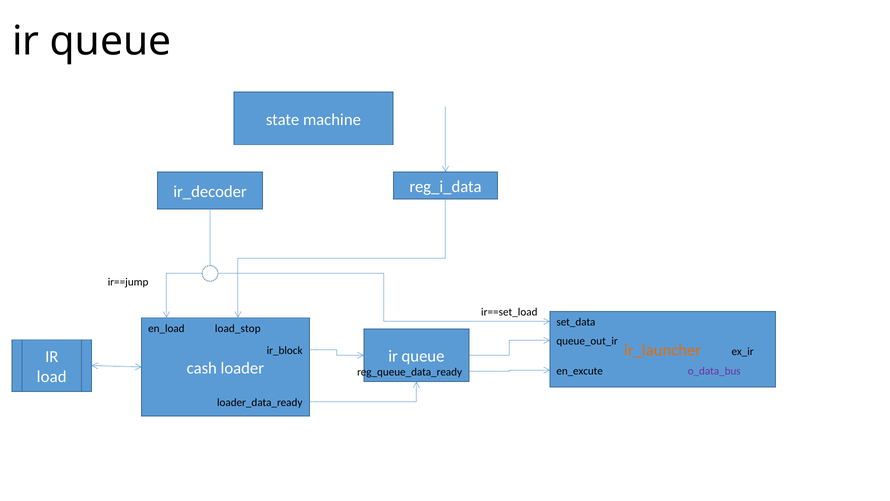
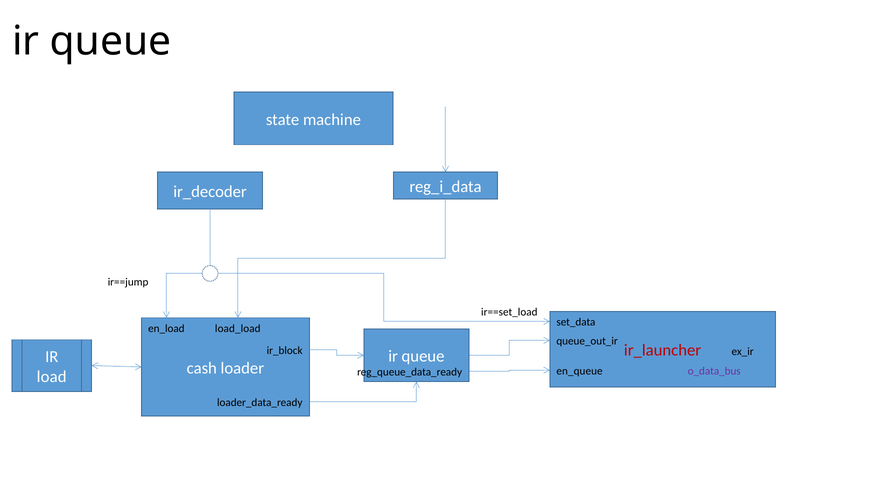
load_stop: load_stop -> load_load (238, 328)
ir_launcher colour: orange -> red (663, 350)
en_excute: en_excute -> en_queue (580, 371)
